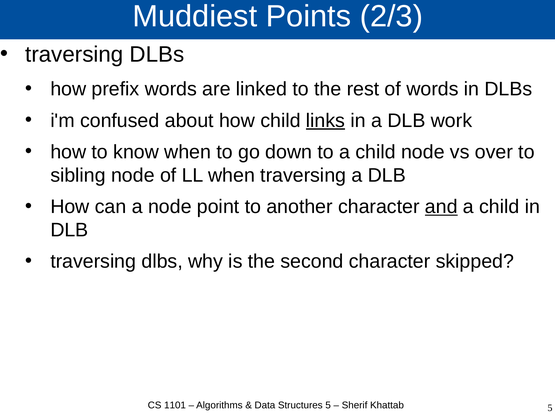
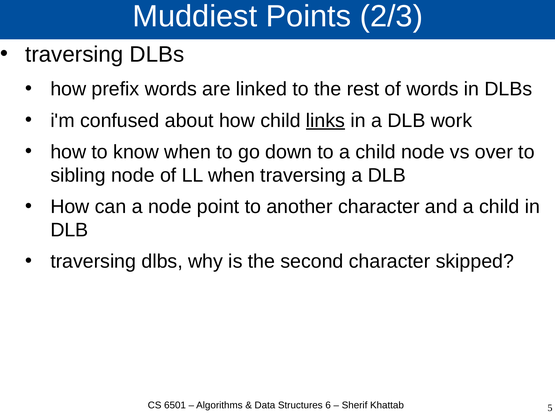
and underline: present -> none (441, 207)
1101: 1101 -> 6501 (175, 406)
Structures 5: 5 -> 6 (328, 406)
